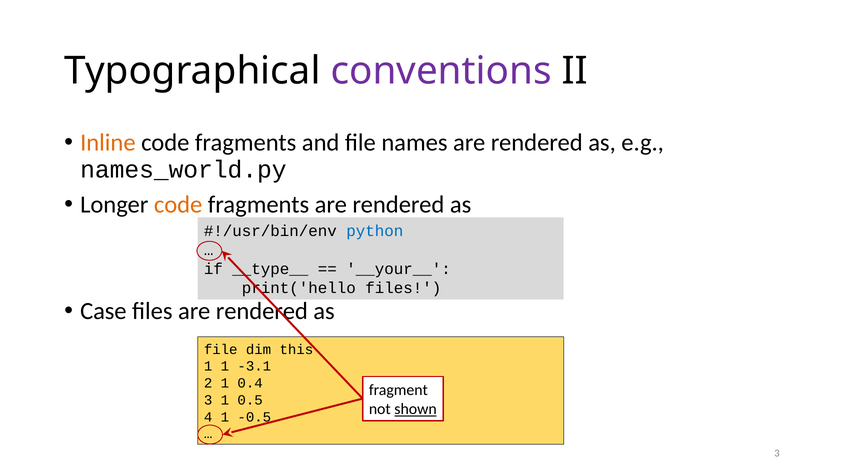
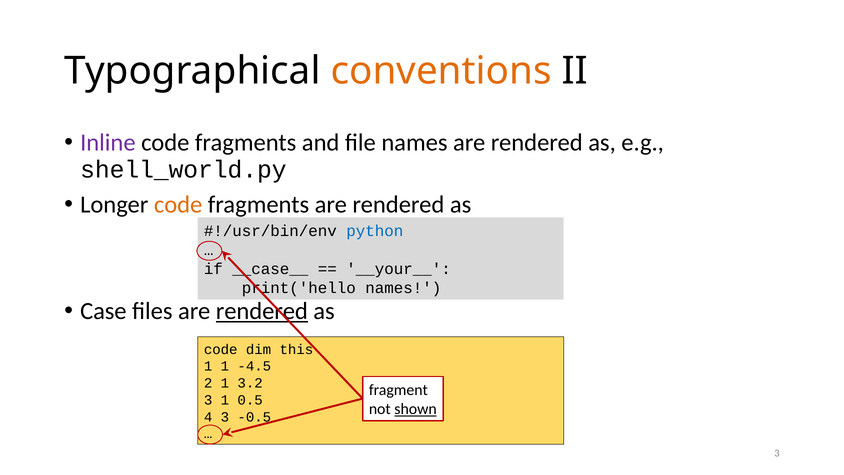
conventions colour: purple -> orange (441, 71)
Inline colour: orange -> purple (108, 143)
names_world.py: names_world.py -> shell_world.py (183, 169)
__type__: __type__ -> __case__ (270, 269)
print('hello files: files -> names (403, 288)
rendered underline: none -> present (262, 311)
file: file -> code (221, 349)
-3.1: -3.1 -> -4.5 (254, 366)
0.4: 0.4 -> 3.2 (250, 383)
4 1: 1 -> 3 (225, 417)
